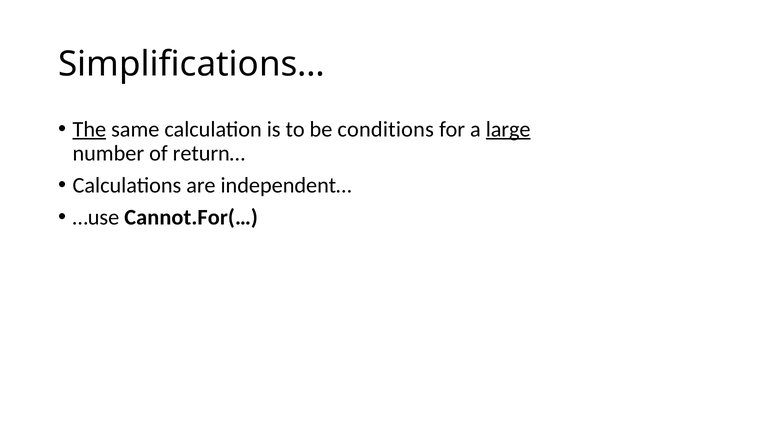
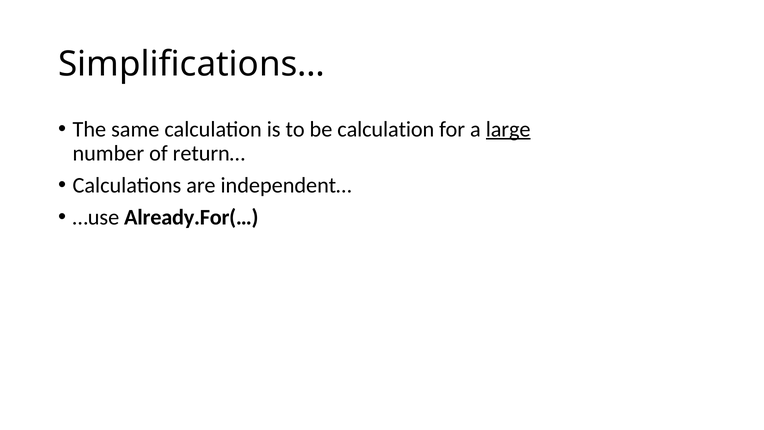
The underline: present -> none (89, 129)
be conditions: conditions -> calculation (386, 129)
Cannot.For(…: Cannot.For(… -> Already.For(… (191, 217)
